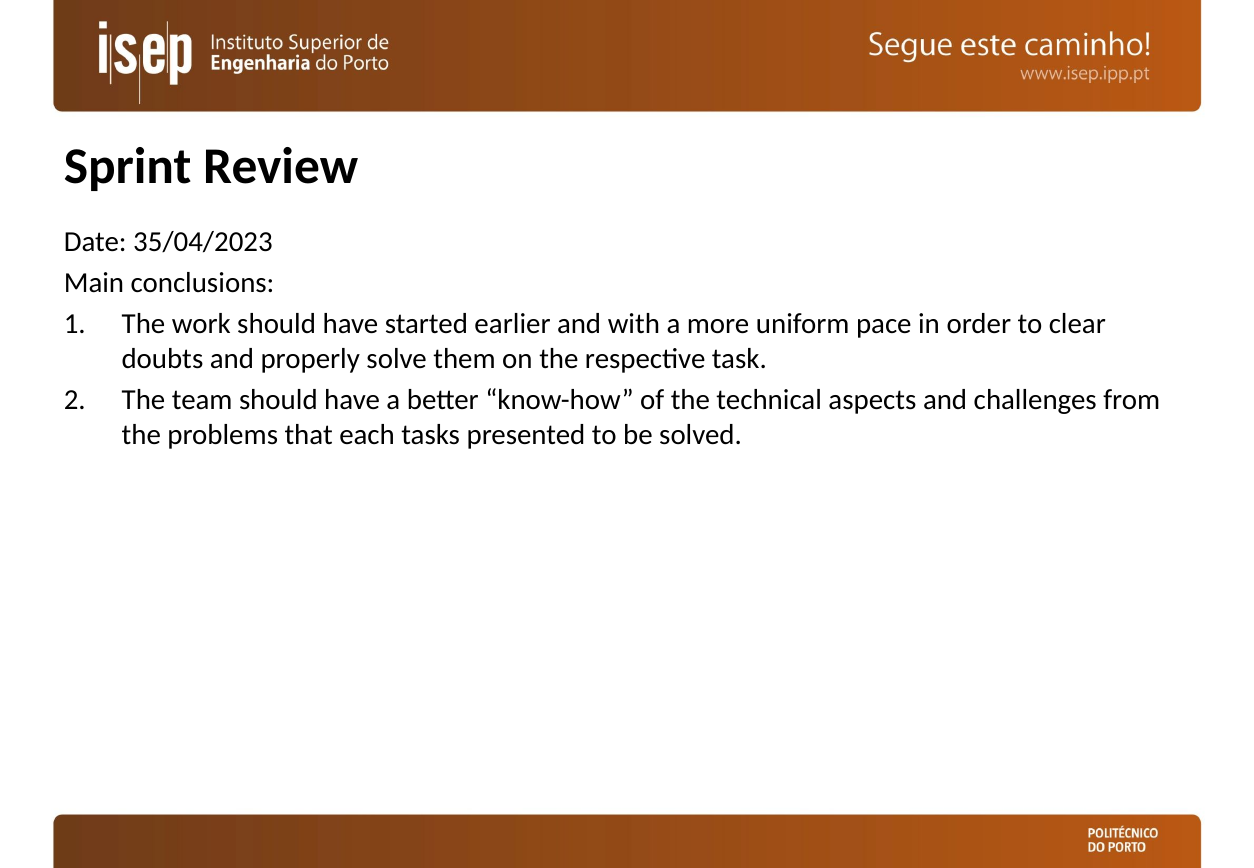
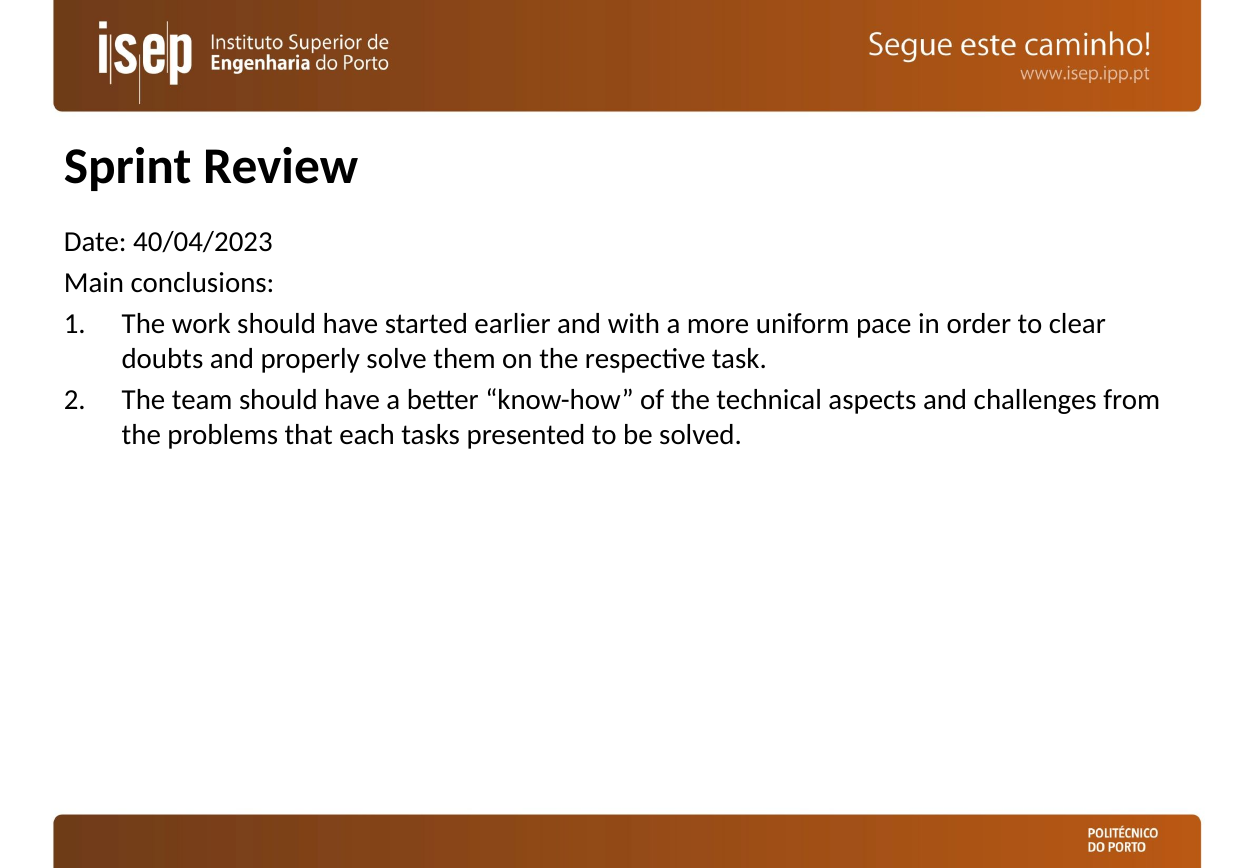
35/04/2023: 35/04/2023 -> 40/04/2023 (203, 242)
